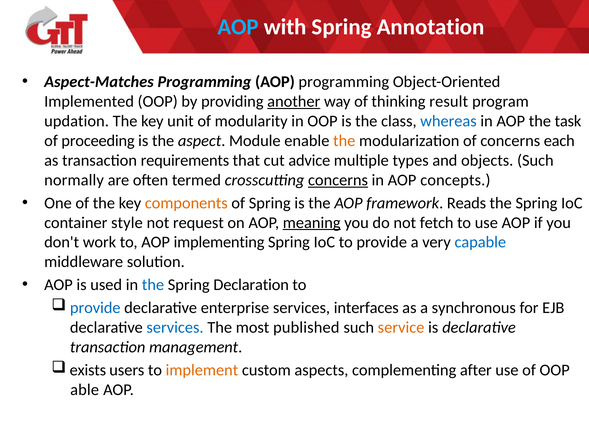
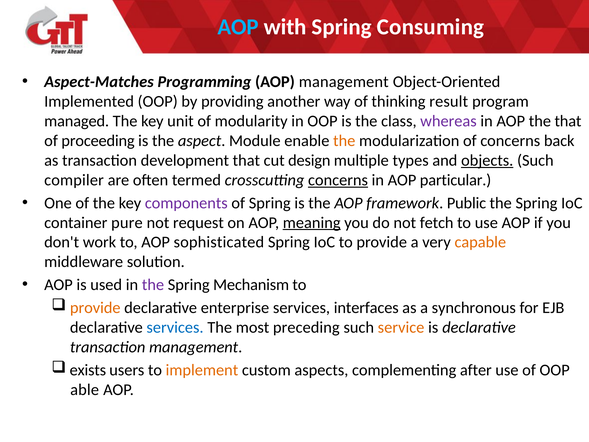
Annotation: Annotation -> Consuming (431, 27)
AOP programming: programming -> management (344, 82)
another underline: present -> none (294, 101)
updation: updation -> managed (77, 121)
whereas colour: blue -> purple (448, 121)
the task: task -> that (568, 121)
each: each -> back (559, 141)
requirements: requirements -> development (185, 160)
advice: advice -> design (309, 160)
objects underline: none -> present (487, 160)
normally: normally -> compiler (74, 180)
concepts: concepts -> particular (456, 180)
components colour: orange -> purple (186, 203)
Reads: Reads -> Public (466, 203)
style: style -> pure (127, 222)
implementing: implementing -> sophisticated (219, 242)
capable colour: blue -> orange (480, 242)
the colour: blue -> purple (153, 285)
Declaration: Declaration -> Mechanism (251, 285)
provide colour: blue -> orange (95, 308)
published: published -> preceding (306, 327)
